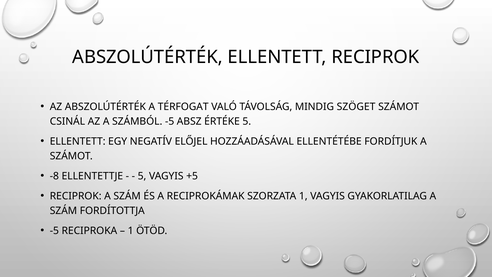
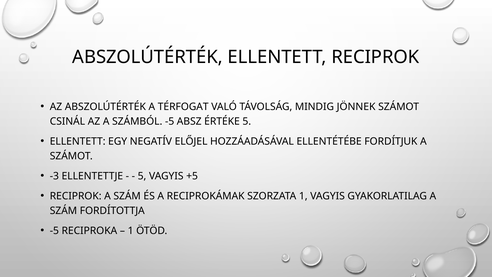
SZÖGET: SZÖGET -> JÖNNEK (356, 107)
-8: -8 -> -3 (54, 176)
